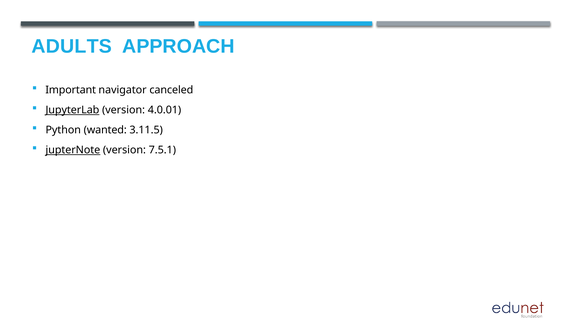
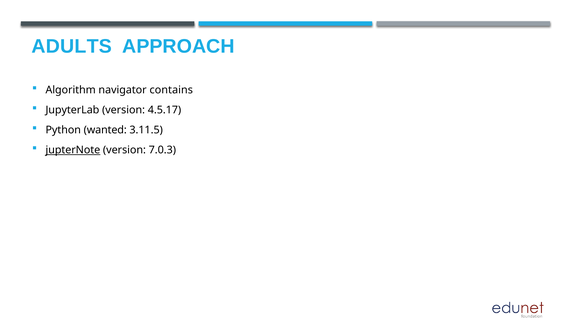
Important: Important -> Algorithm (71, 90)
canceled: canceled -> contains (171, 90)
JupyterLab underline: present -> none (72, 110)
4.0.01: 4.0.01 -> 4.5.17 (165, 110)
7.5.1: 7.5.1 -> 7.0.3 (162, 150)
